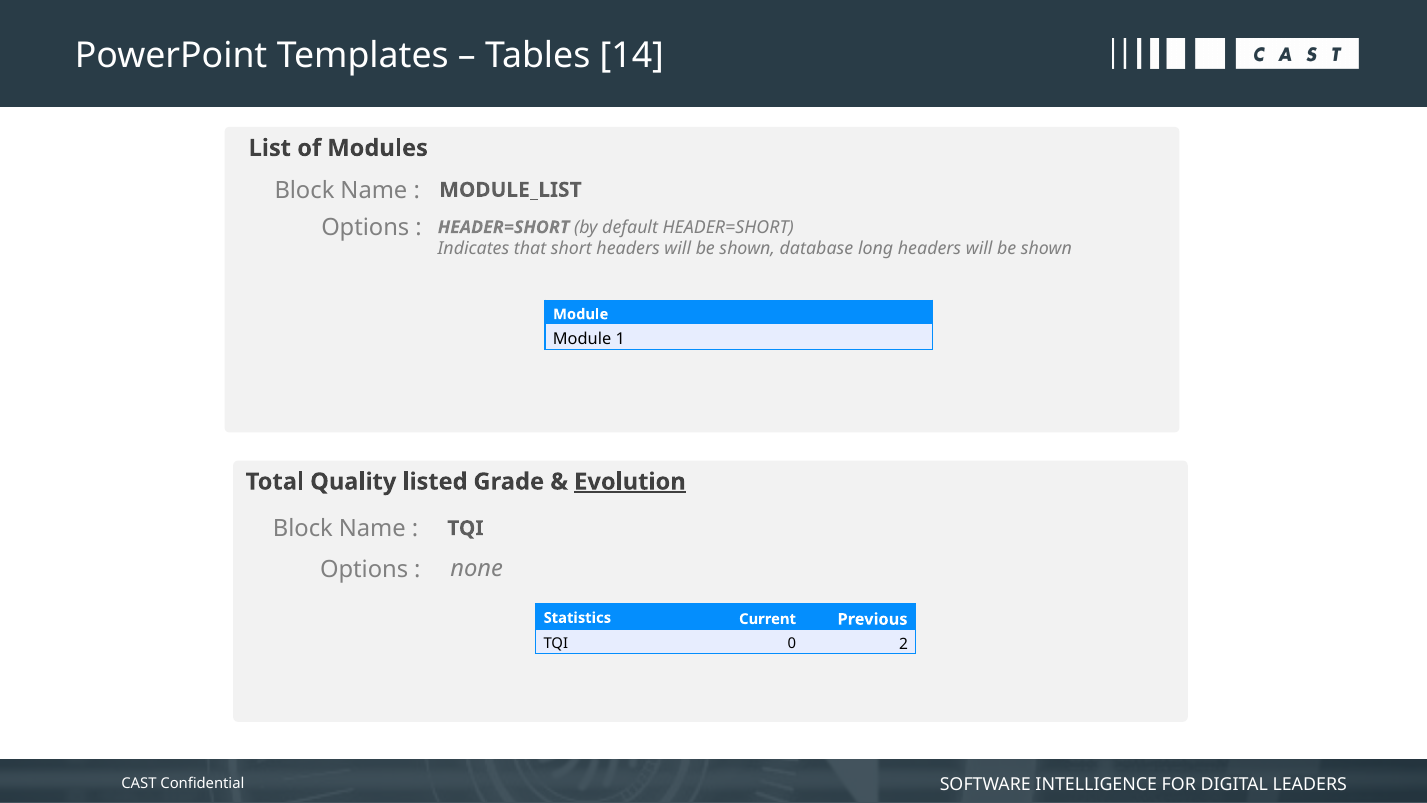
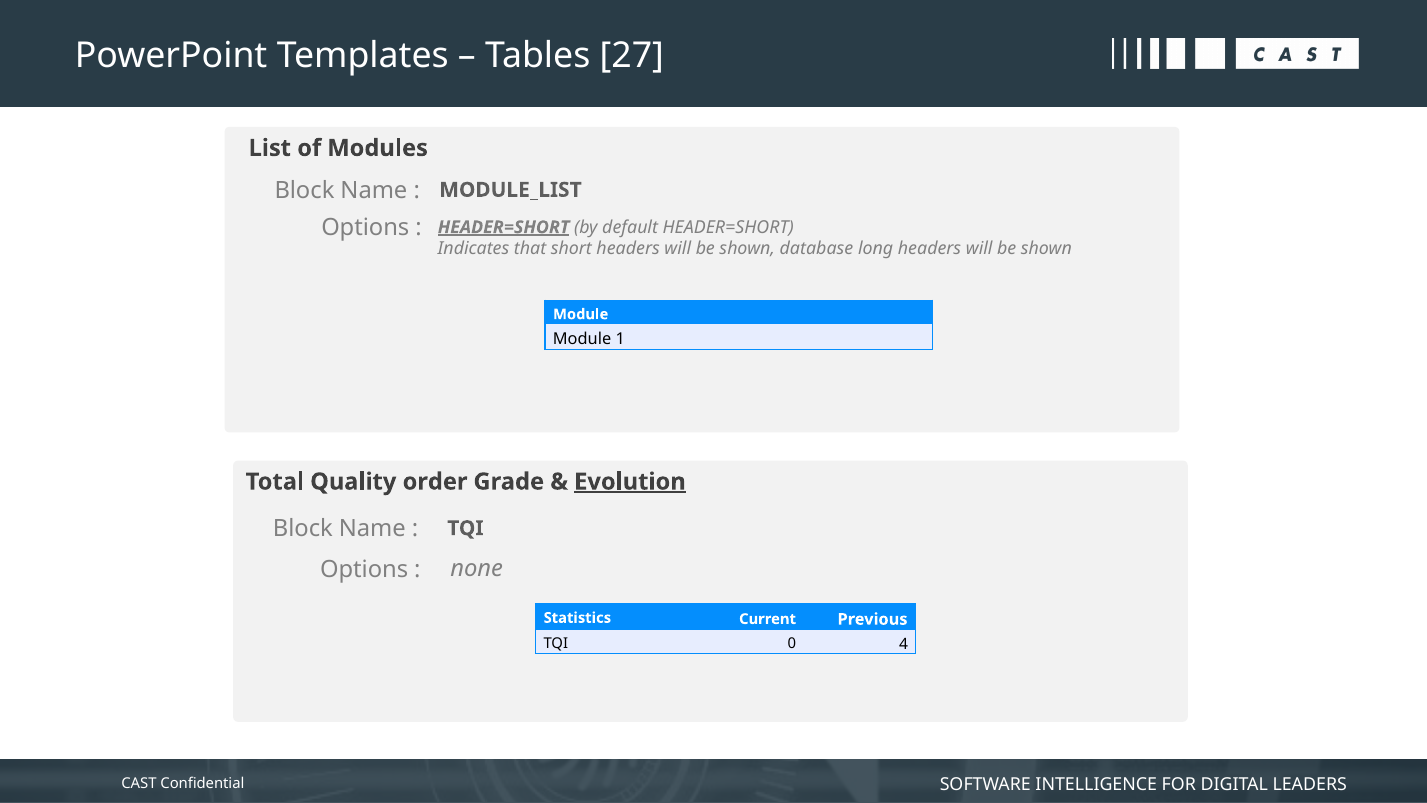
14: 14 -> 27 (632, 56)
HEADER=SHORT underline: none -> present (504, 227)
listed: listed -> order (435, 482)
2: 2 -> 4 (903, 644)
